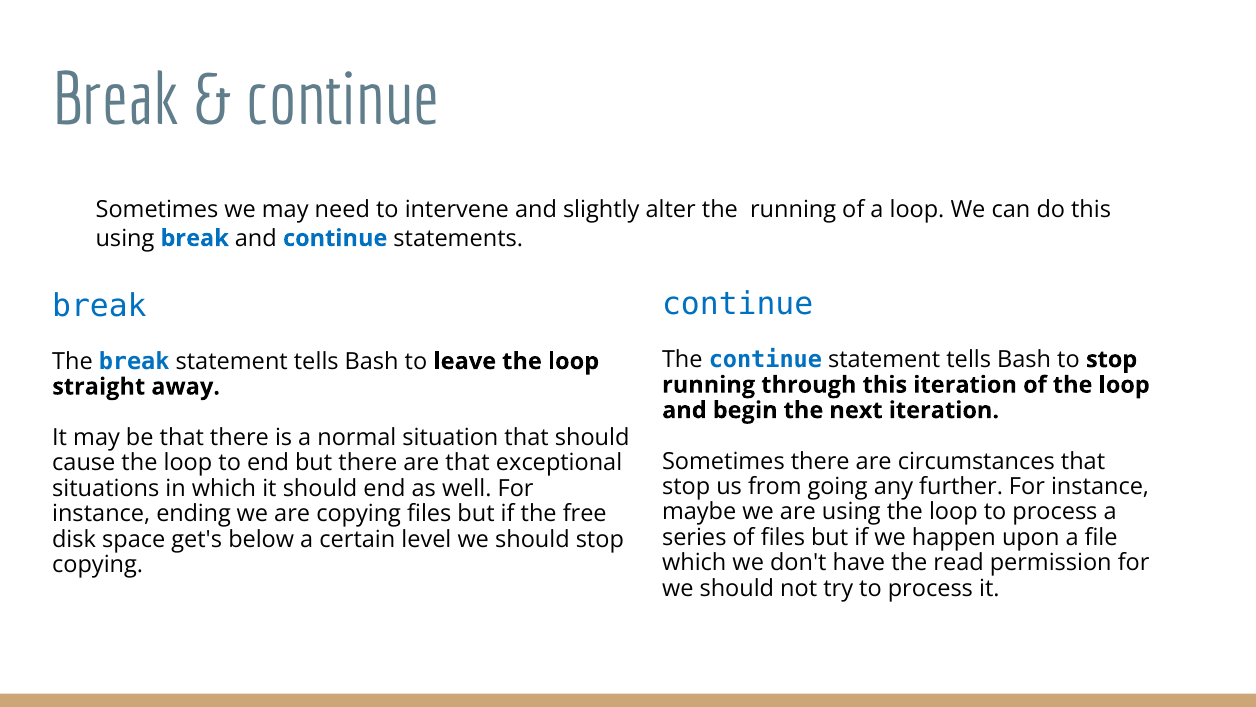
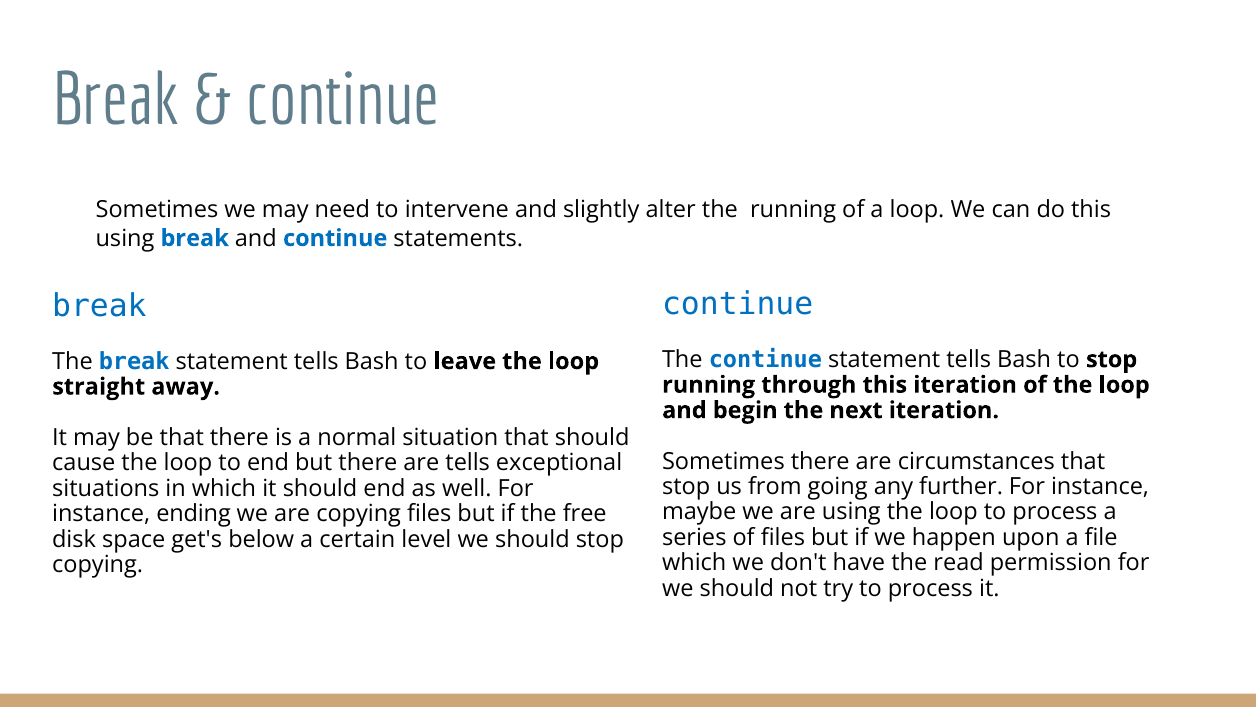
are that: that -> tells (468, 463)
